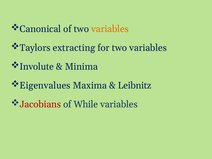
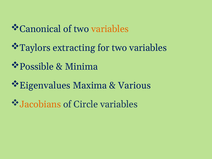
Involute: Involute -> Possible (37, 67)
Leibnitz: Leibnitz -> Various (134, 85)
Jacobians colour: red -> orange (40, 104)
While: While -> Circle (86, 104)
